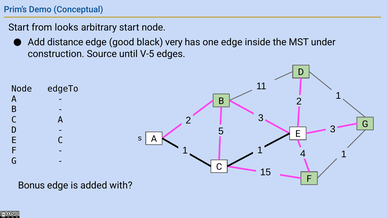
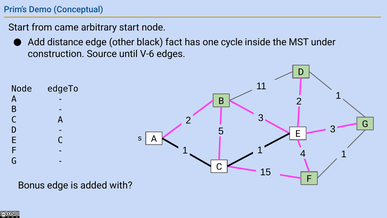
looks: looks -> came (67, 27)
good: good -> other (122, 42)
very: very -> fact (174, 42)
one edge: edge -> cycle (232, 42)
V-5: V-5 -> V-6 (147, 54)
